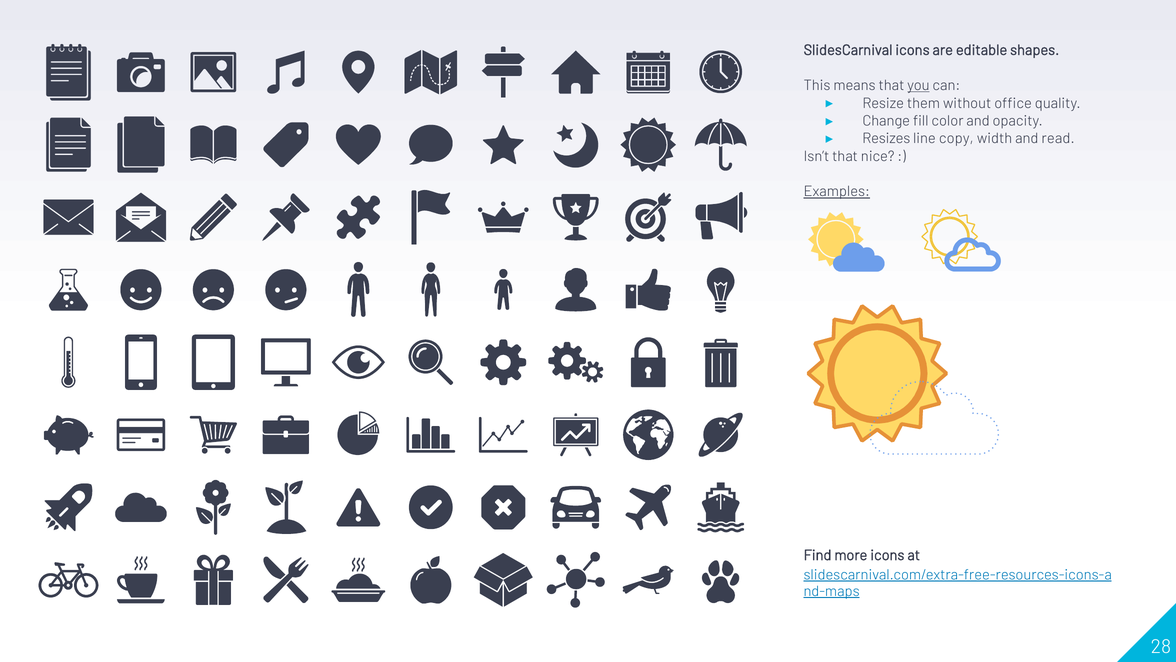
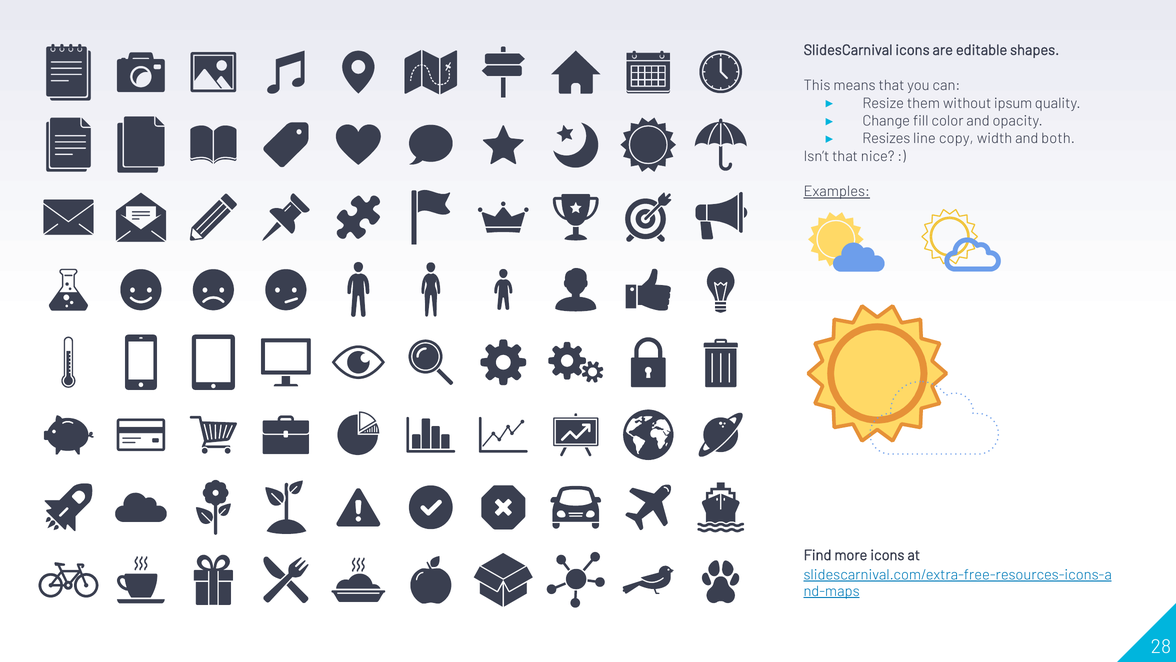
you underline: present -> none (918, 85)
office: office -> ipsum (1013, 103)
read: read -> both (1058, 138)
